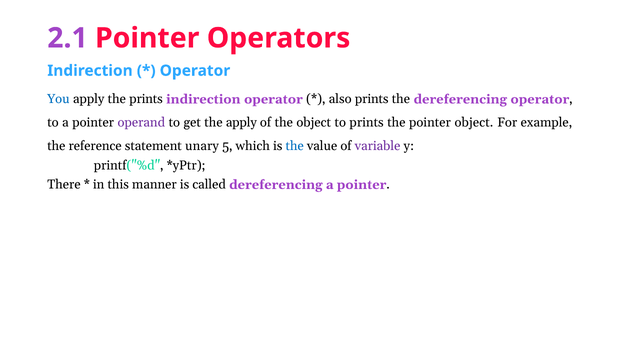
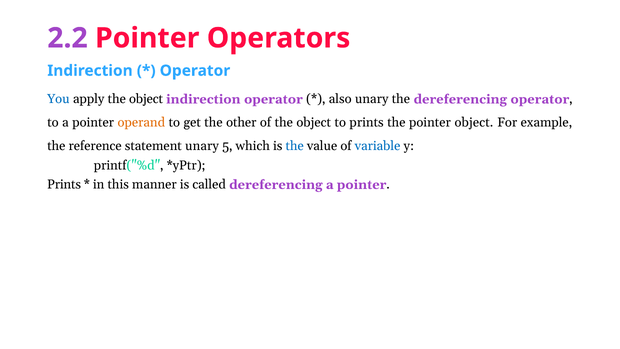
2.1: 2.1 -> 2.2 (68, 38)
apply the prints: prints -> object (146, 99)
also prints: prints -> unary (372, 99)
operand colour: purple -> orange (141, 122)
the apply: apply -> other (241, 122)
variable colour: purple -> blue (378, 146)
There: There -> Prints (64, 185)
